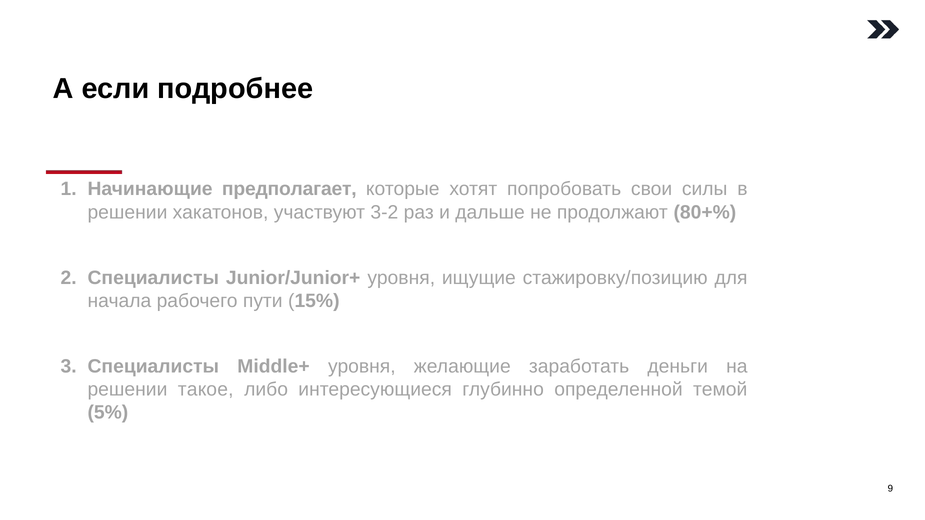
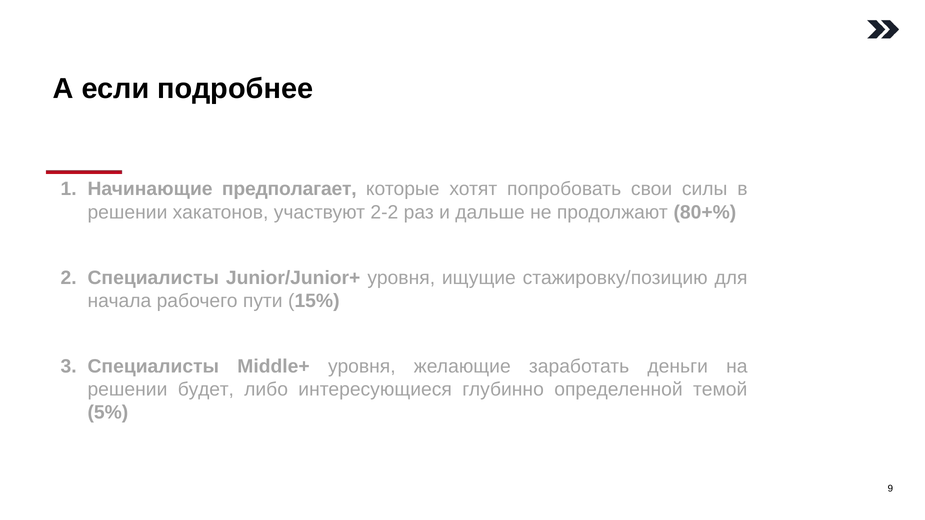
3-2: 3-2 -> 2-2 (384, 212)
такое: такое -> будет (206, 390)
